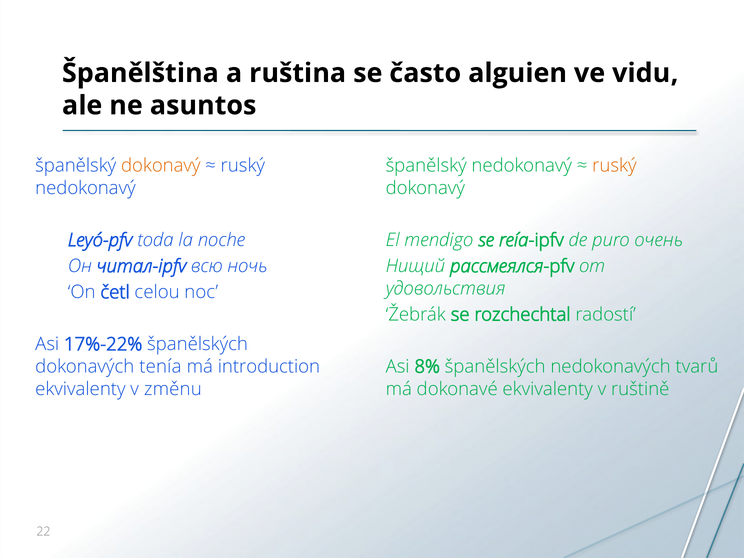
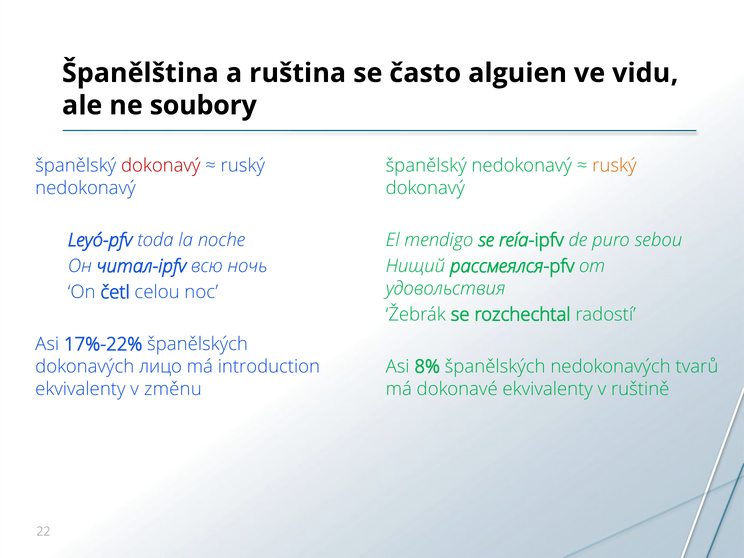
asuntos: asuntos -> soubory (203, 105)
dokonavý colour: orange -> red (161, 166)
очень: очень -> sebou (659, 240)
tenía: tenía -> лицо (161, 367)
